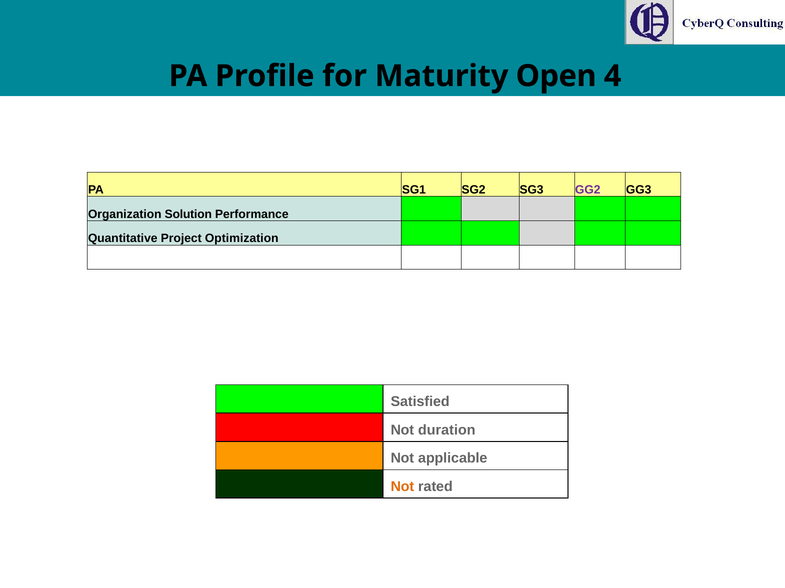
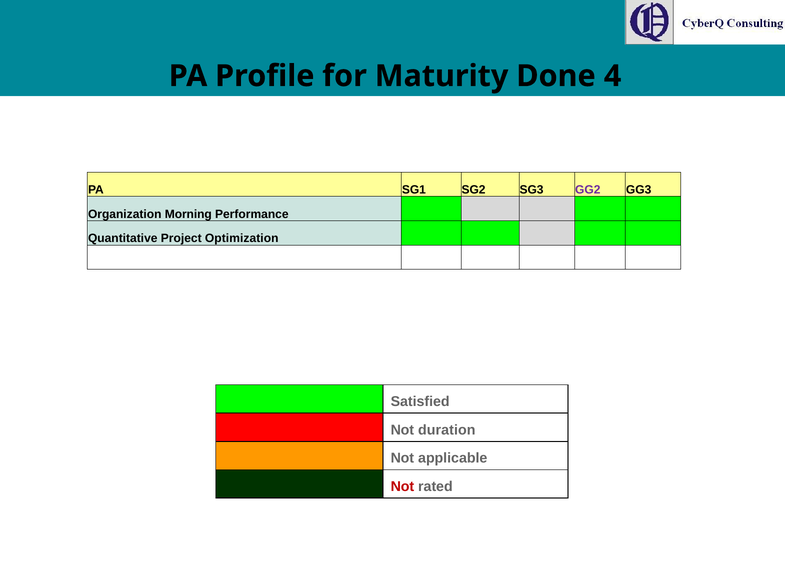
Open: Open -> Done (556, 76)
Solution: Solution -> Morning (188, 214)
Not colour: orange -> red (402, 487)
